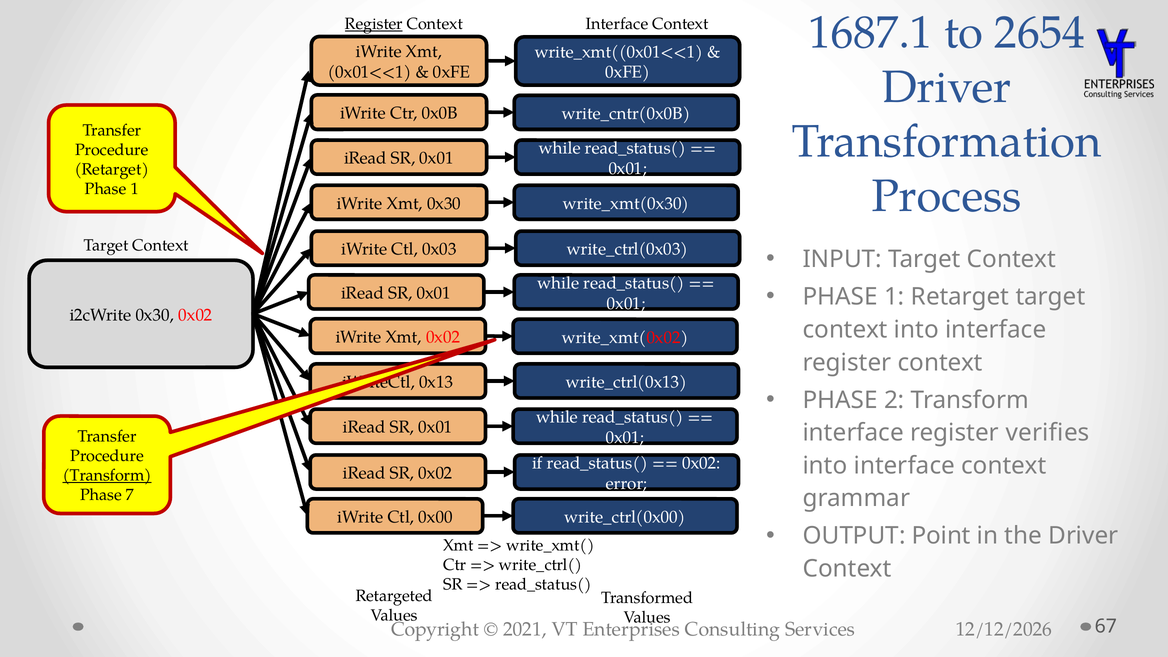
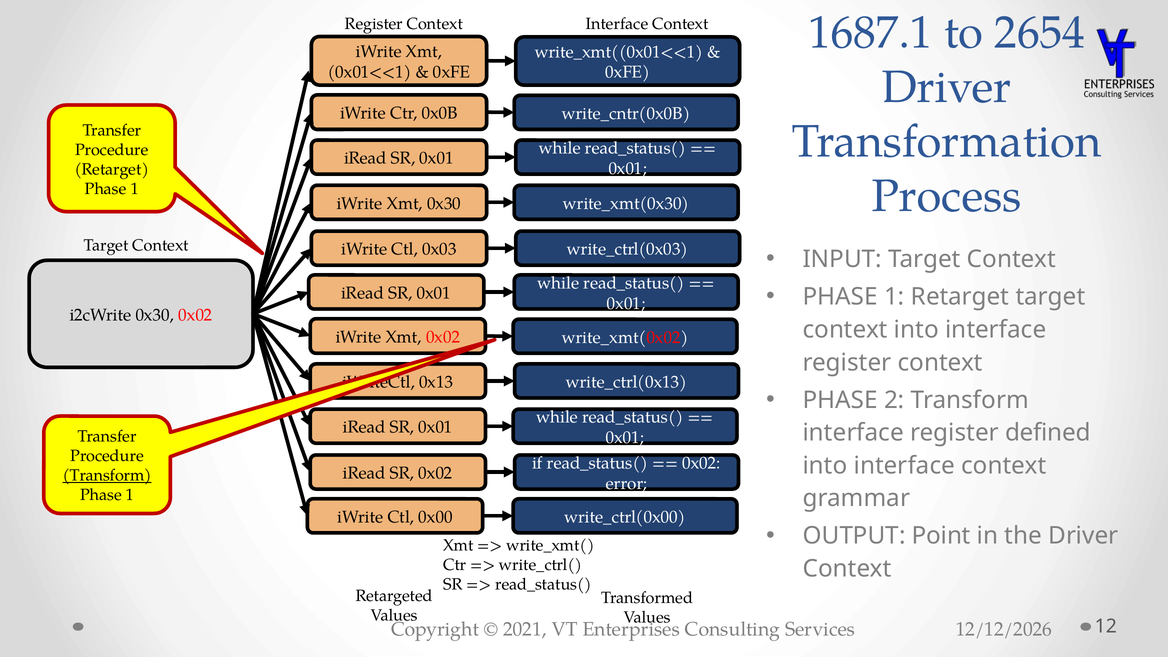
Register underline: present -> none (374, 24)
verifies: verifies -> defined (1048, 433)
7: 7 -> 1 (130, 495)
67: 67 -> 12 (1106, 626)
